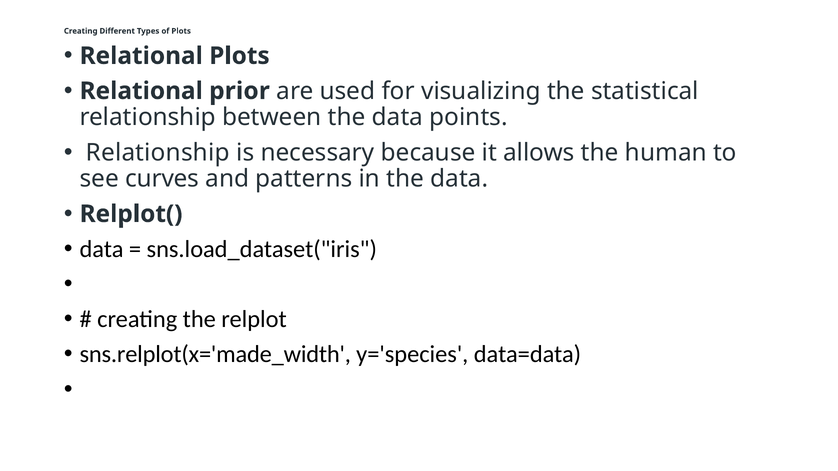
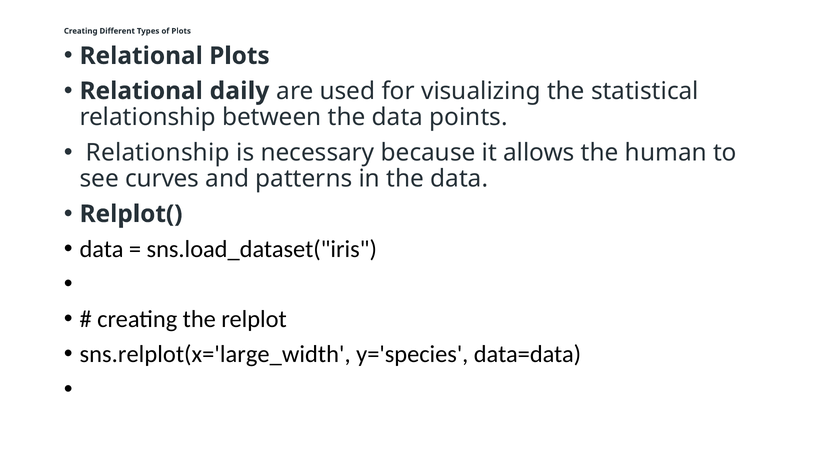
prior: prior -> daily (239, 91)
sns.relplot(x='made_width: sns.relplot(x='made_width -> sns.relplot(x='large_width (215, 355)
